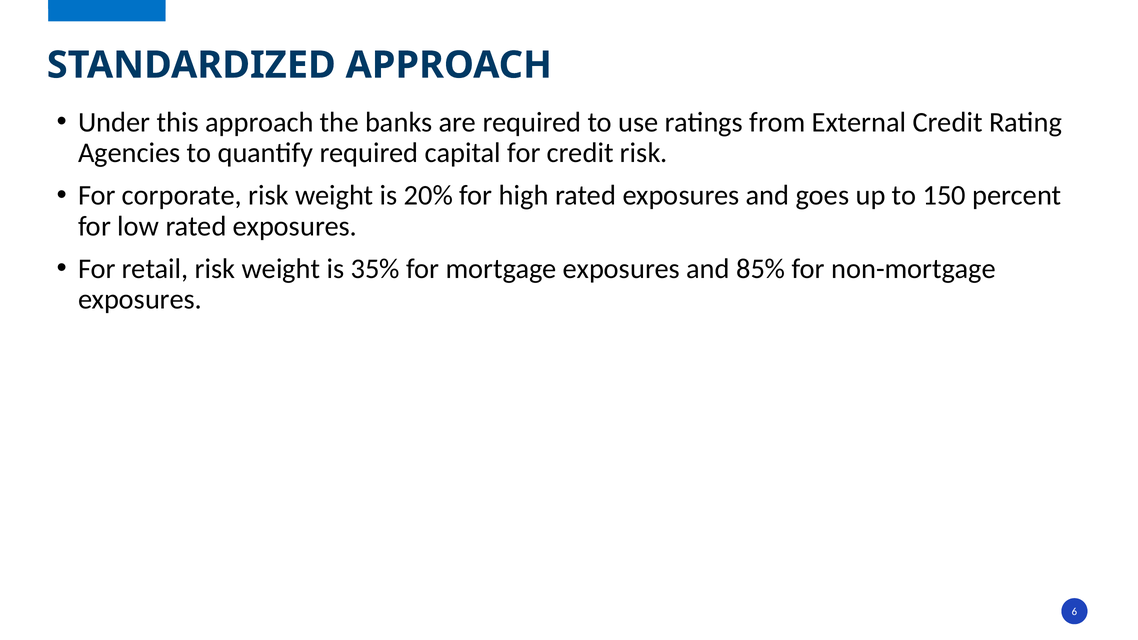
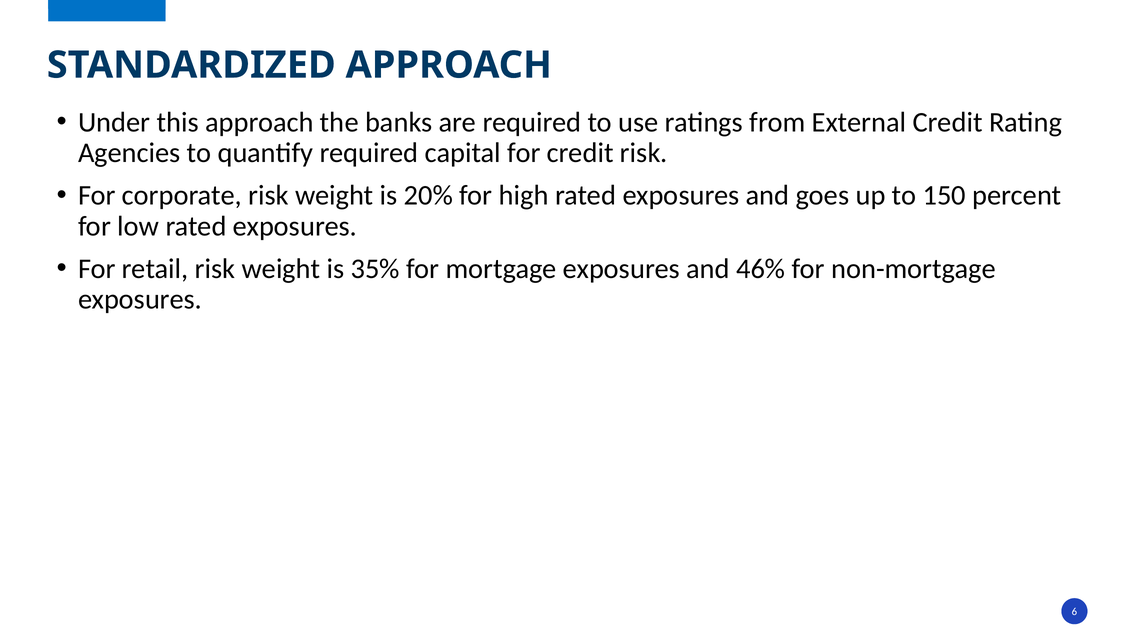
85%: 85% -> 46% (761, 269)
